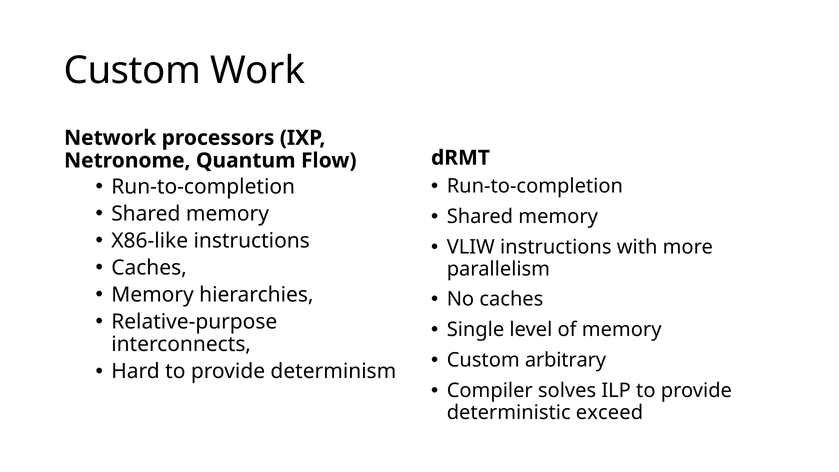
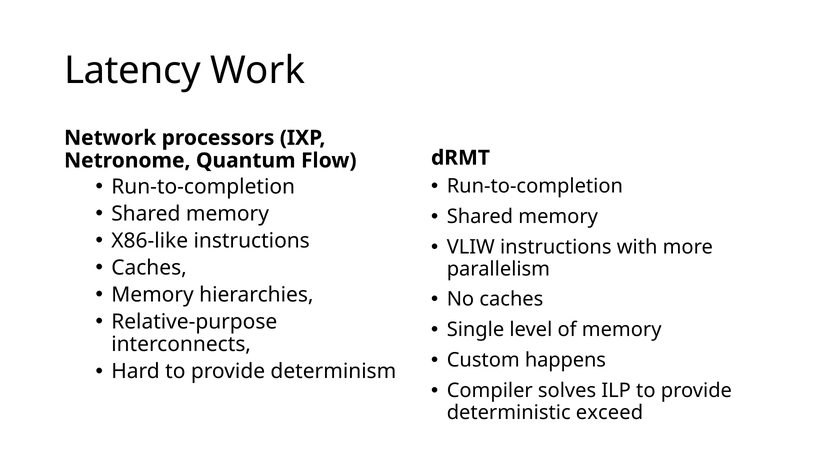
Custom: Custom -> Latency (132, 70)
arbitrary: arbitrary -> happens (565, 360)
